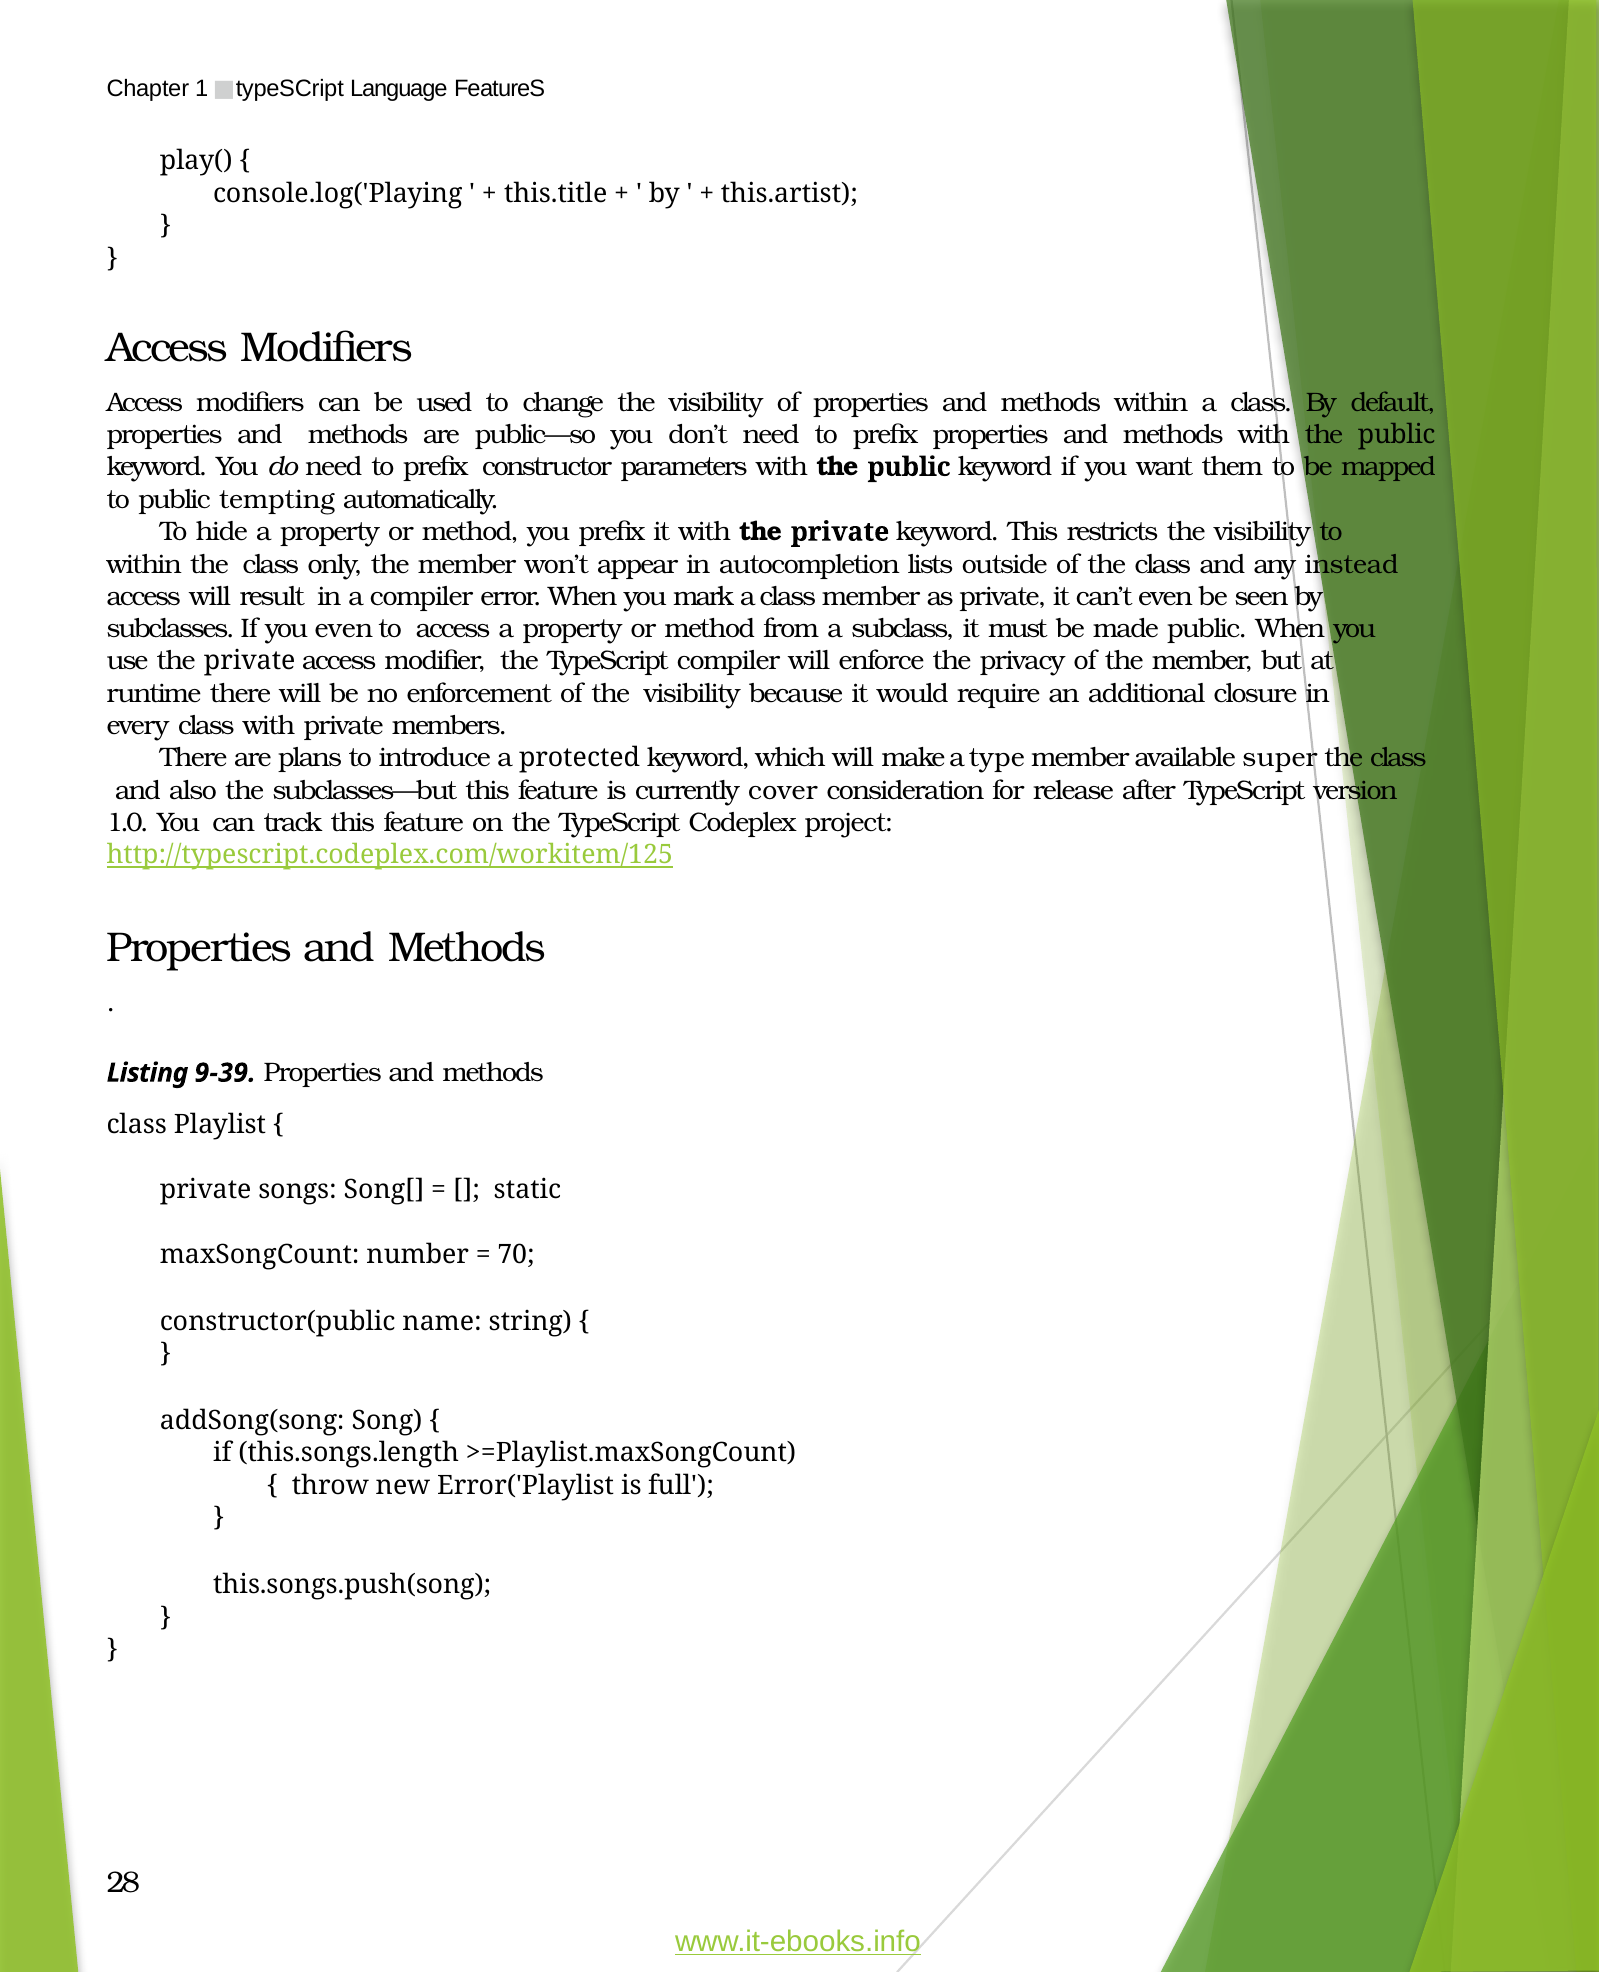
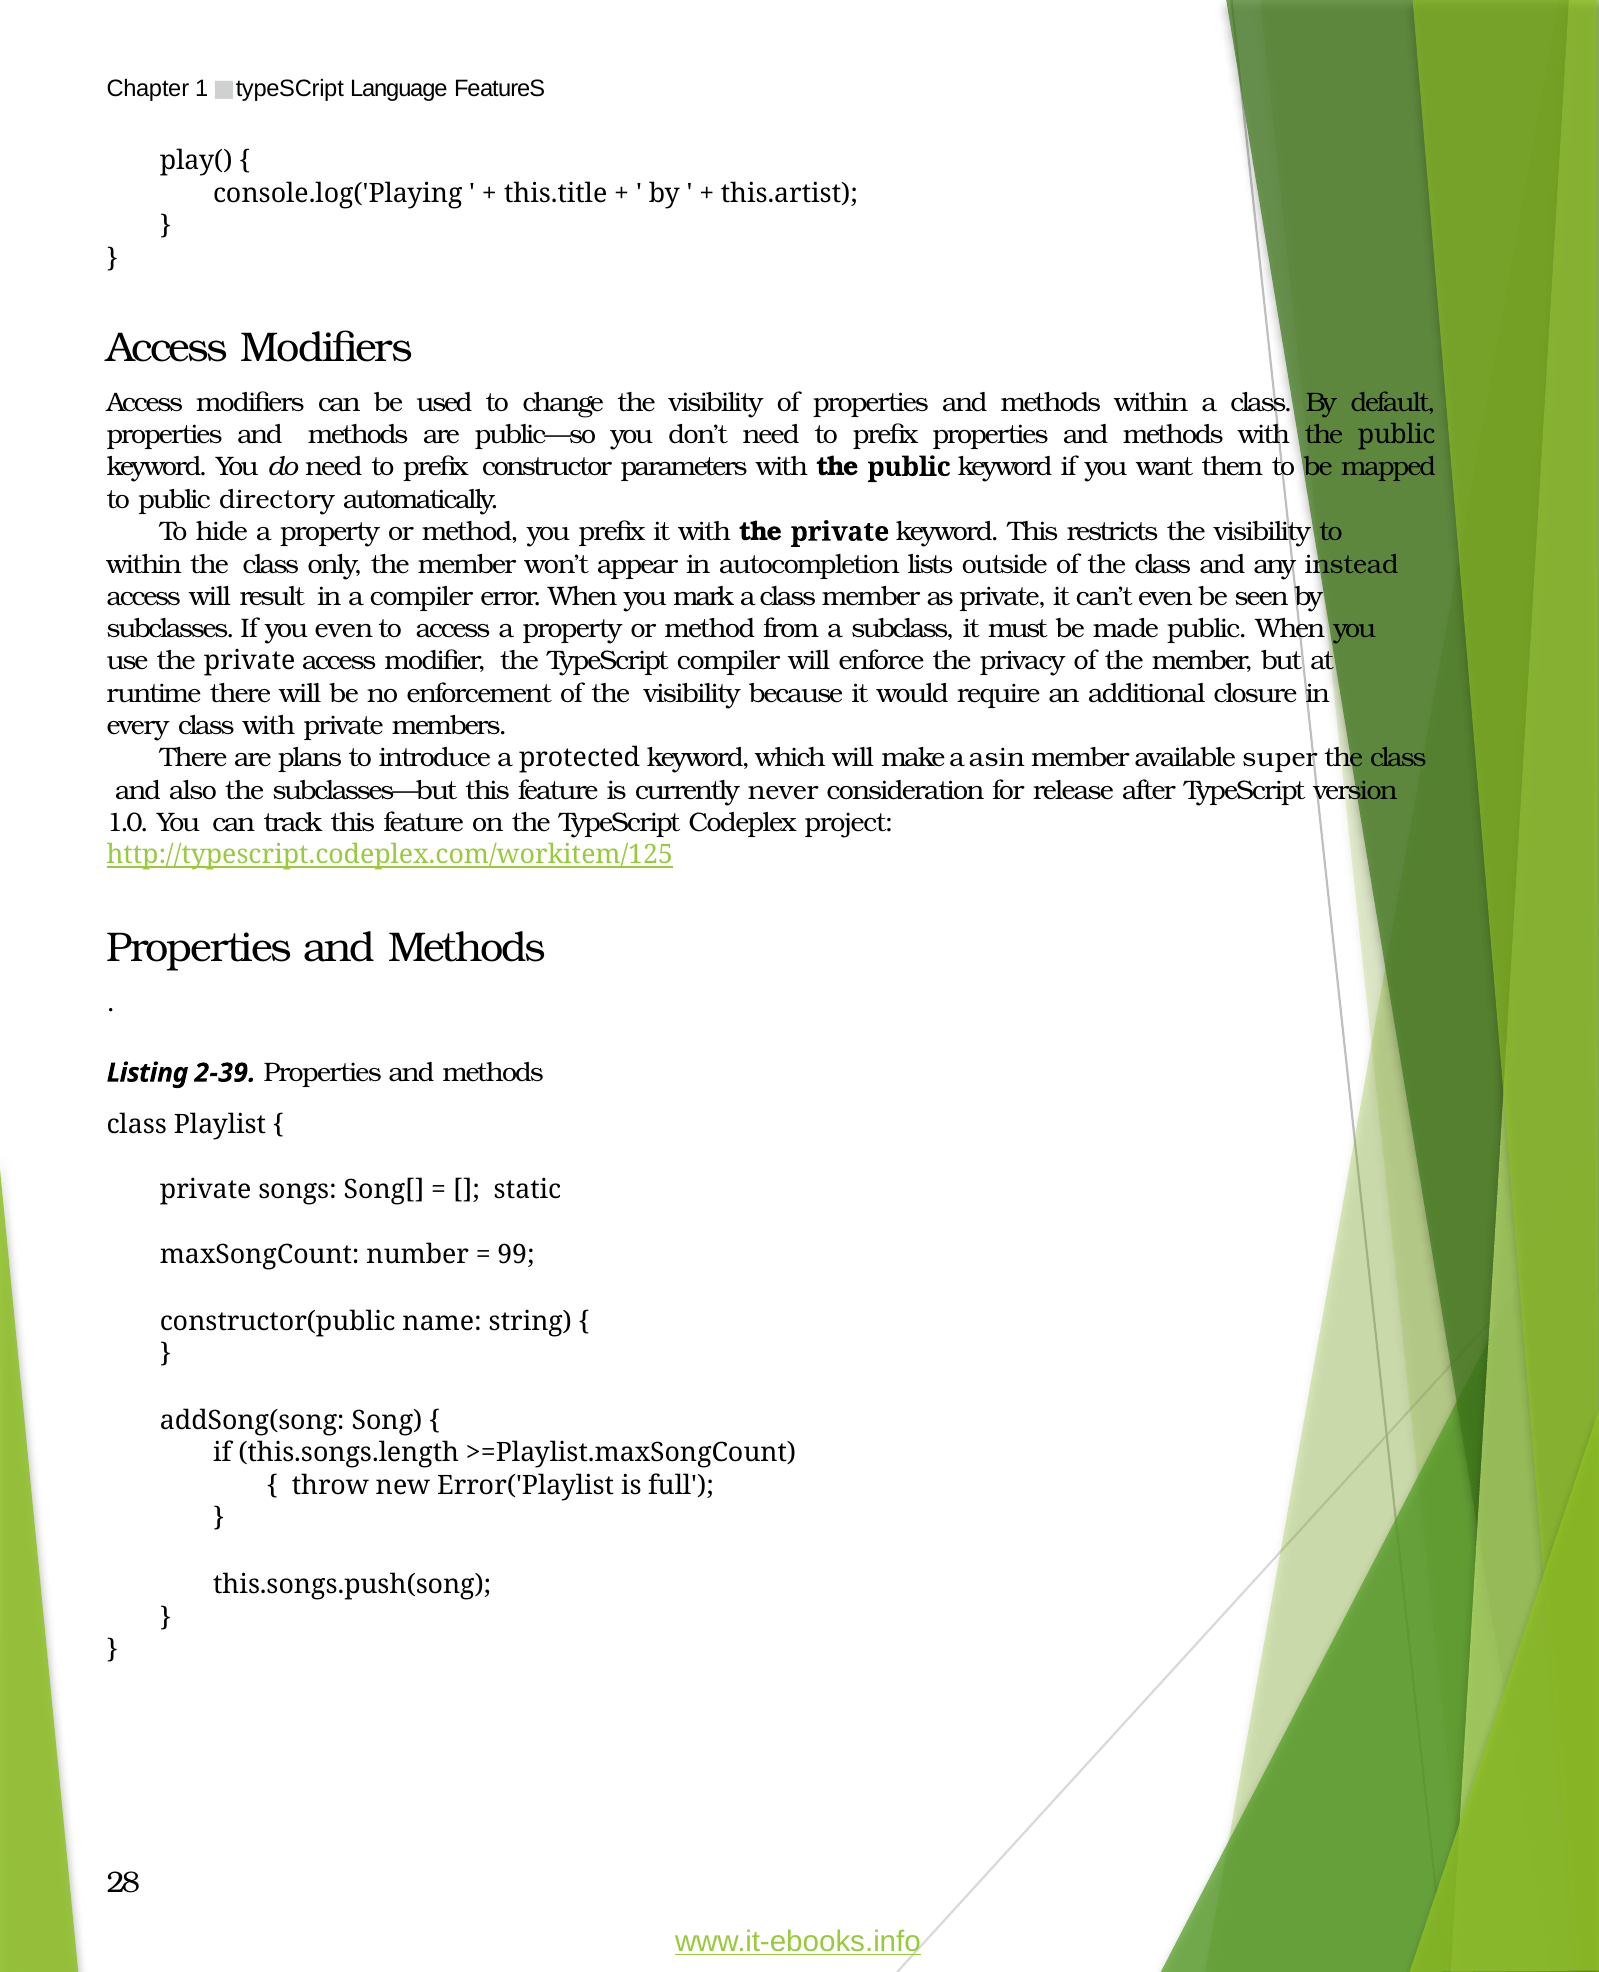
tempting: tempting -> directory (277, 499)
type: type -> asin (997, 758)
cover: cover -> never (783, 790)
9-39: 9-39 -> 2-39 (225, 1073)
70: 70 -> 99 (516, 1255)
